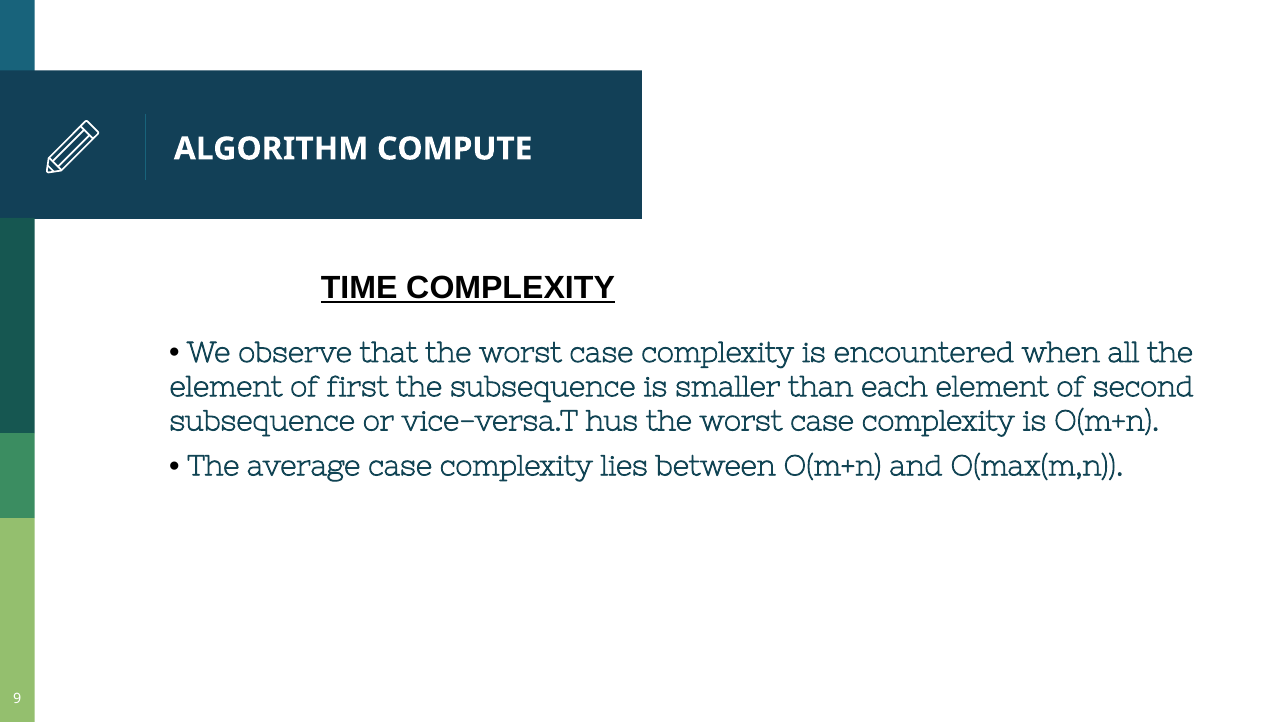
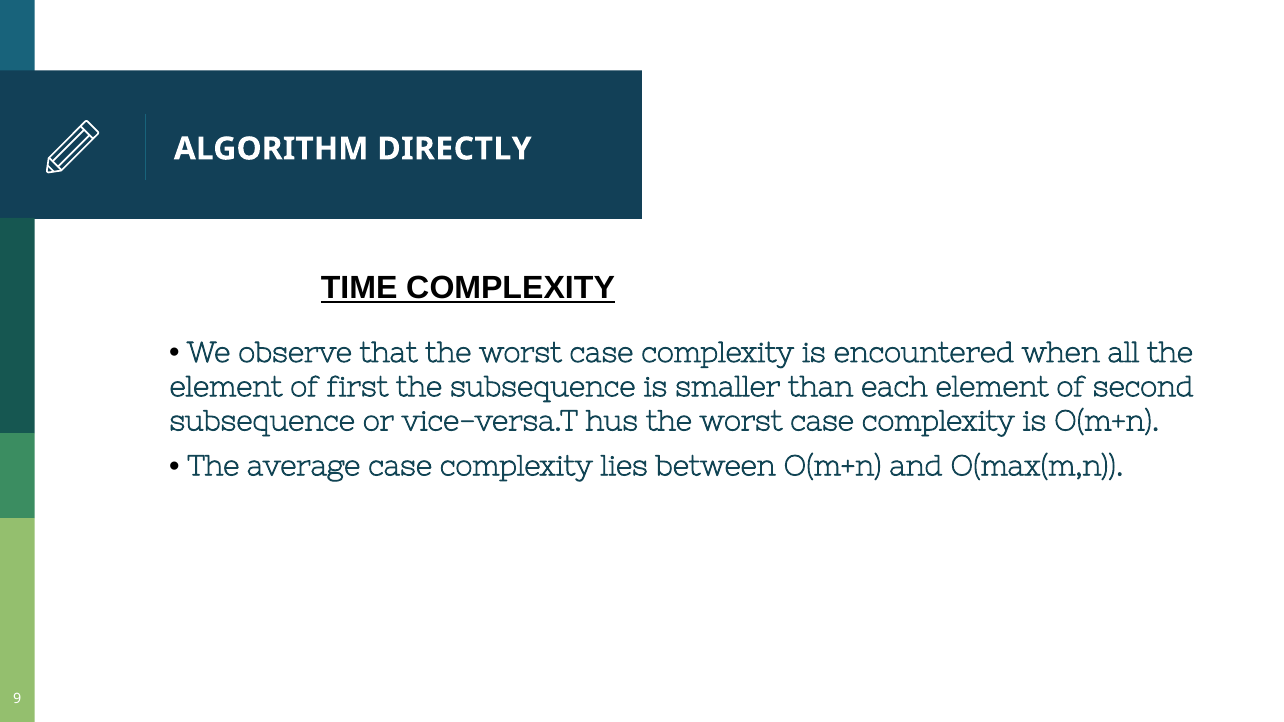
COMPUTE: COMPUTE -> DIRECTLY (454, 149)
